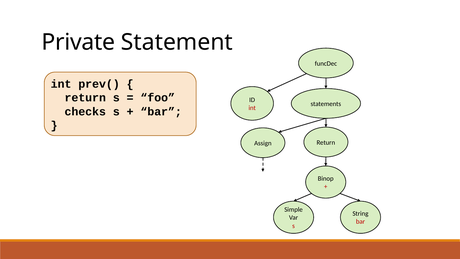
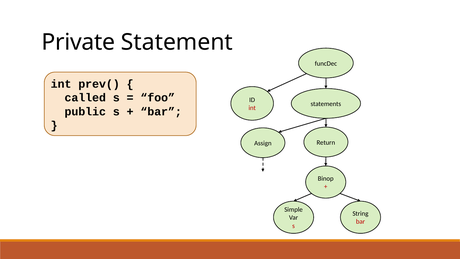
return: return -> called (85, 98)
checks: checks -> public (85, 111)
